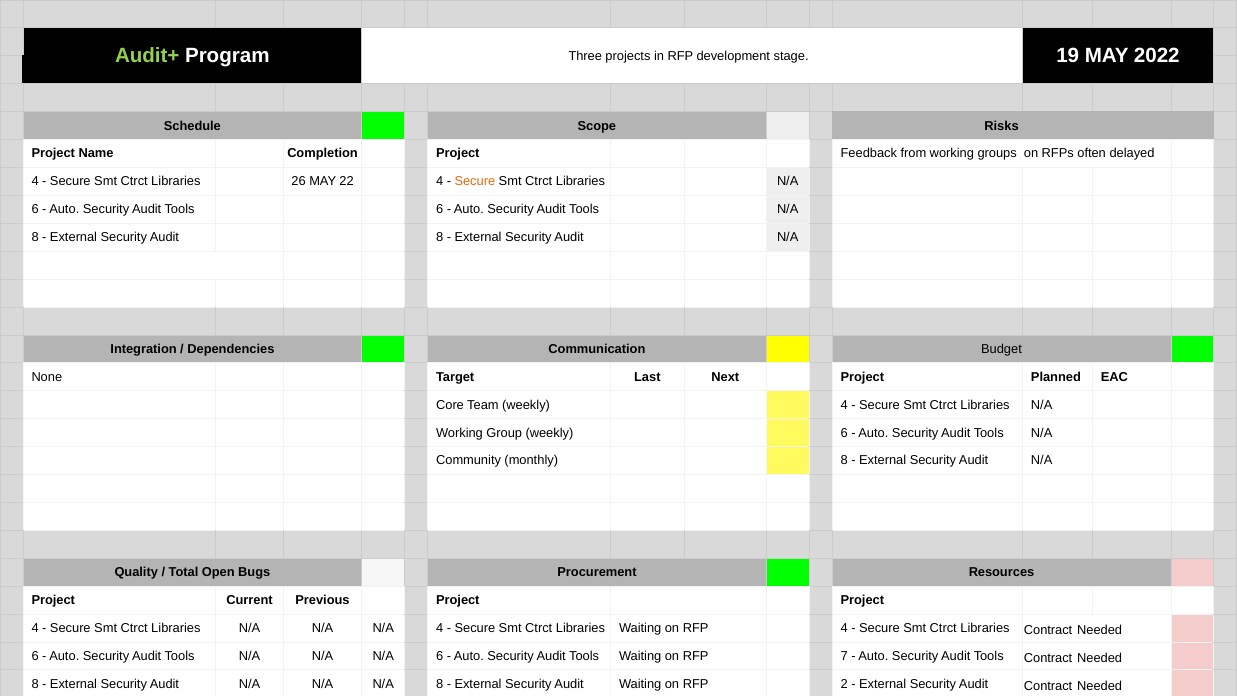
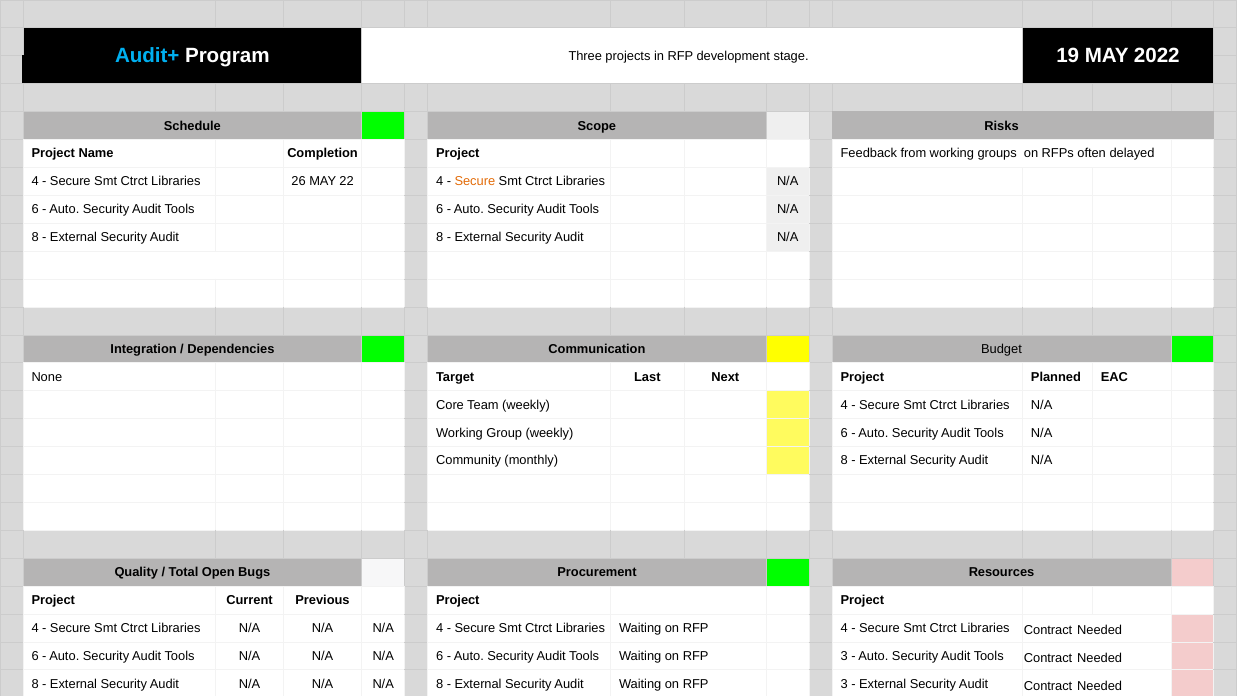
Audit+ colour: light green -> light blue (147, 56)
7: 7 -> 3 (844, 656)
2: 2 -> 3 (844, 684)
